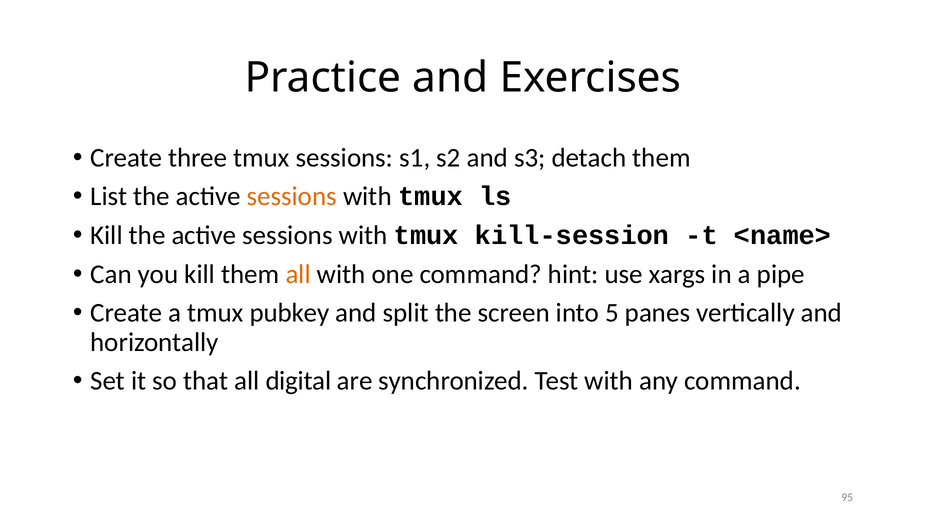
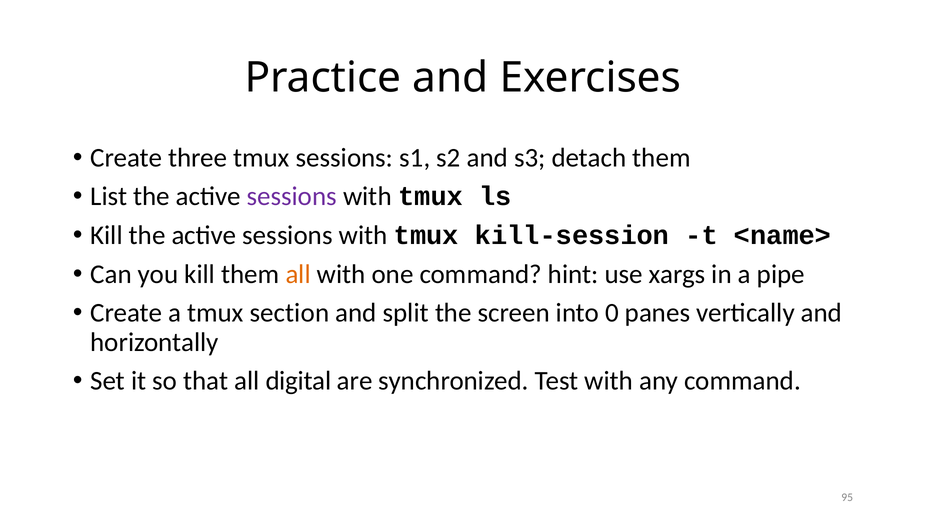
sessions colour: orange -> purple (292, 197)
pubkey: pubkey -> section (289, 313)
5: 5 -> 0 (612, 313)
